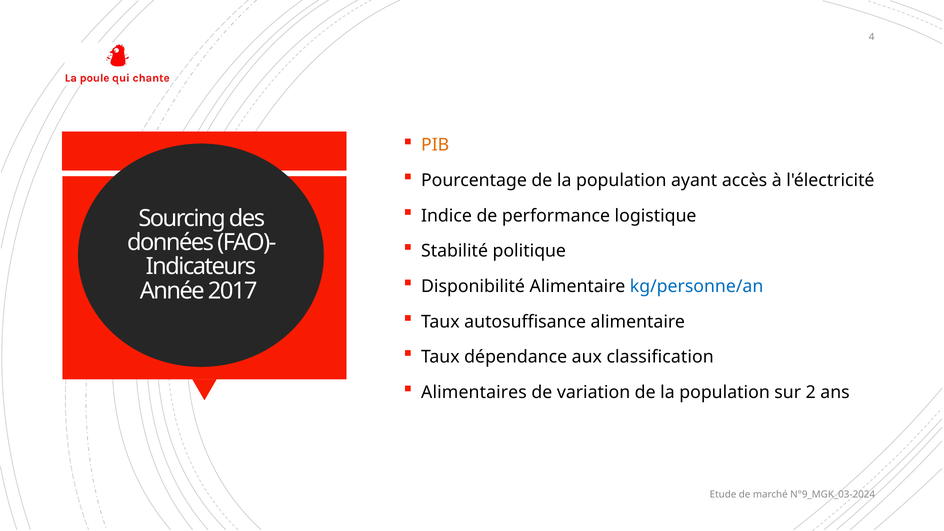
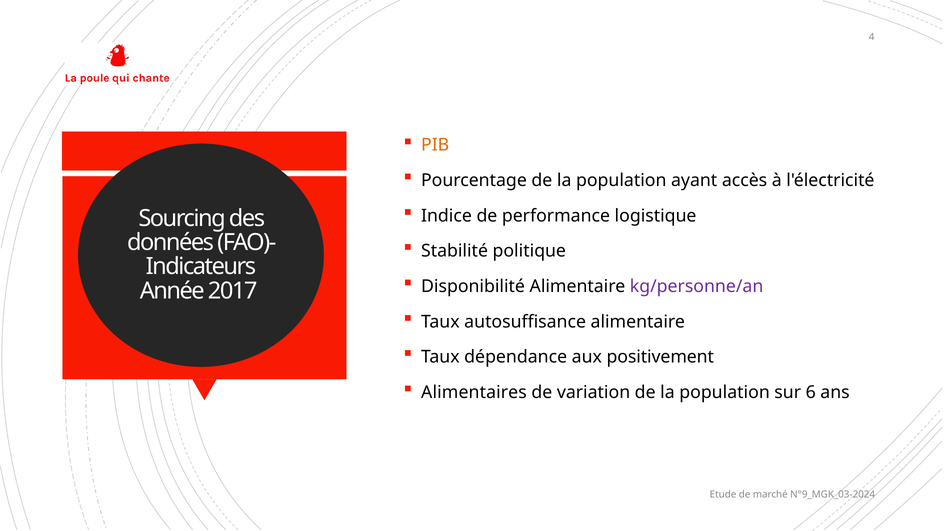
kg/personne/an colour: blue -> purple (697, 286)
classification: classification -> positivement (660, 357)
2: 2 -> 6 (811, 392)
